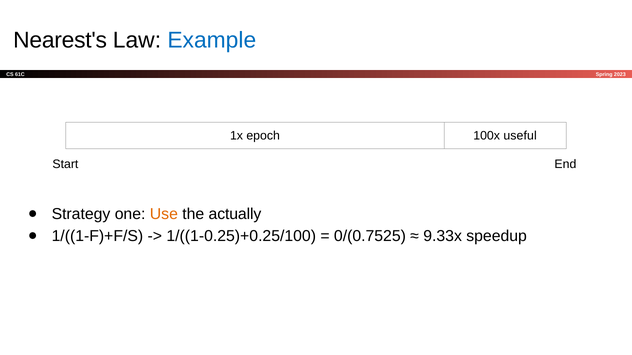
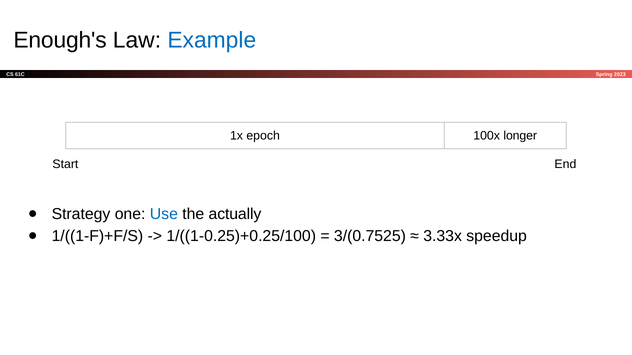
Nearest's: Nearest's -> Enough's (60, 40)
useful: useful -> longer (520, 136)
Use colour: orange -> blue (164, 214)
0/(0.7525: 0/(0.7525 -> 3/(0.7525 (370, 236)
9.33x: 9.33x -> 3.33x (443, 236)
